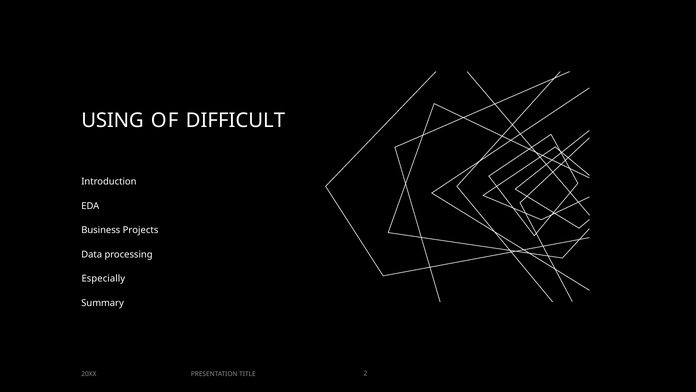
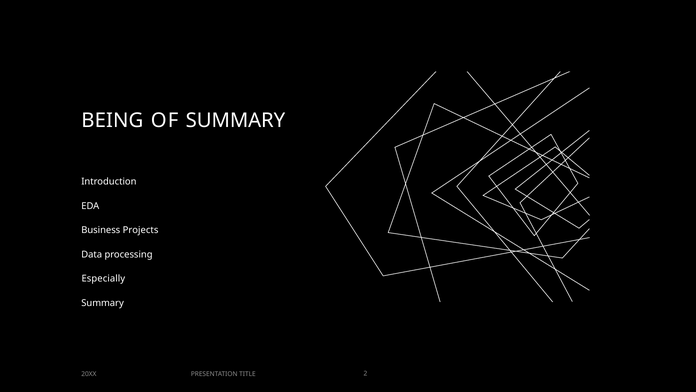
USING: USING -> BEING (112, 120)
OF DIFFICULT: DIFFICULT -> SUMMARY (235, 120)
